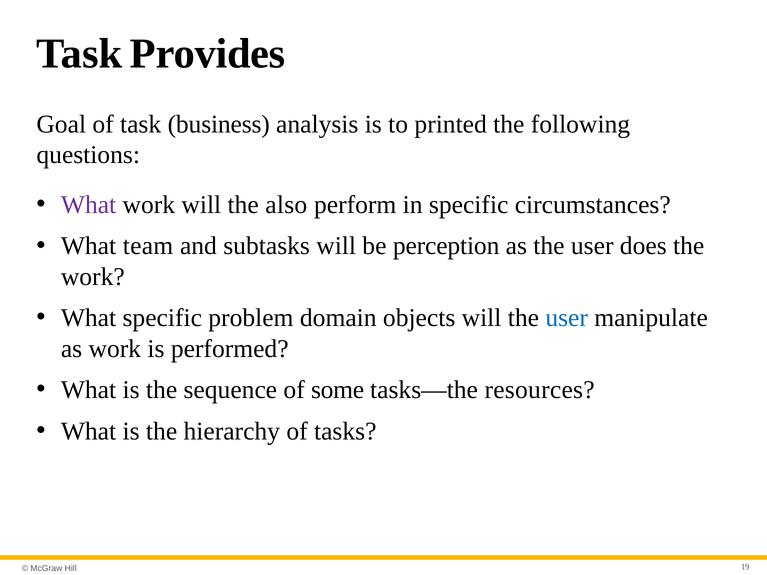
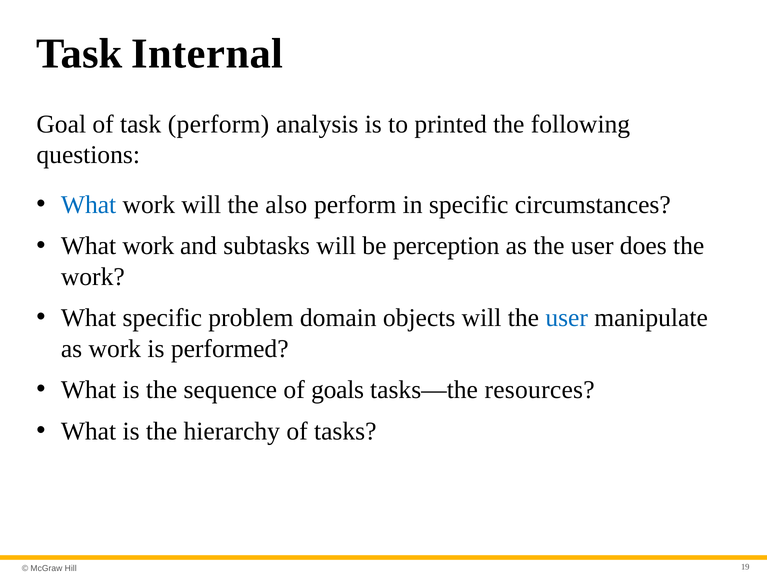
Provides: Provides -> Internal (207, 54)
task business: business -> perform (219, 124)
What colour: purple -> blue (89, 205)
team: team -> work (148, 246)
some: some -> goals (338, 390)
